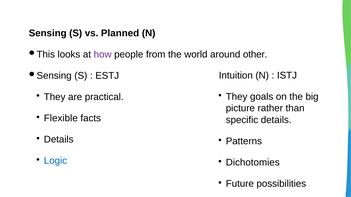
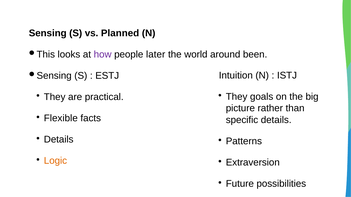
from: from -> later (156, 54)
other: other -> been (255, 54)
Logic colour: blue -> orange (55, 161)
Dichotomies: Dichotomies -> Extraversion (253, 163)
